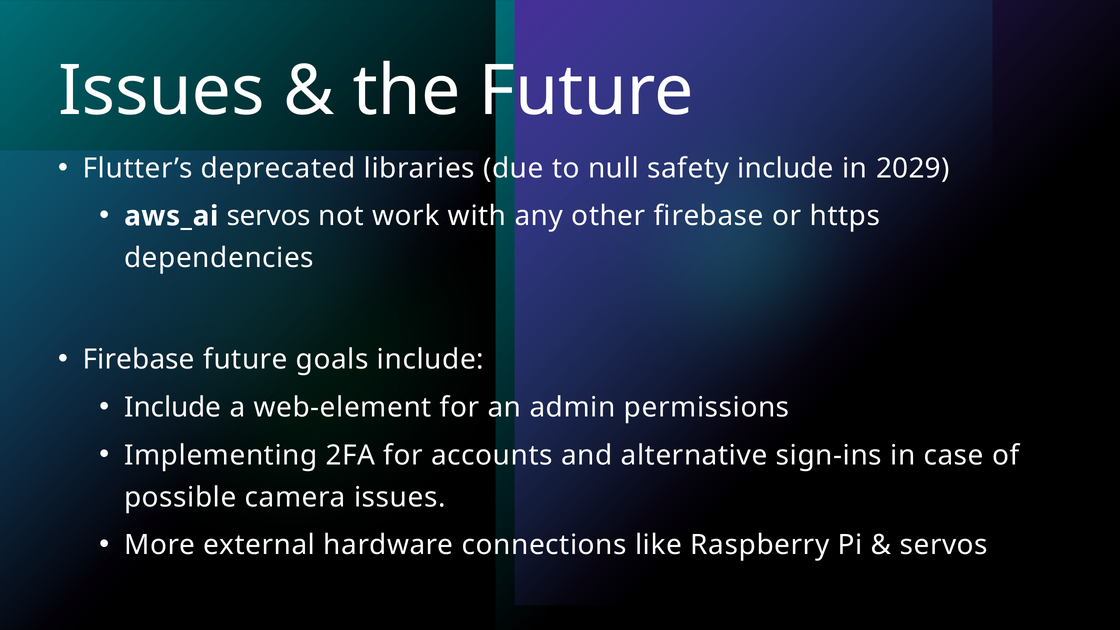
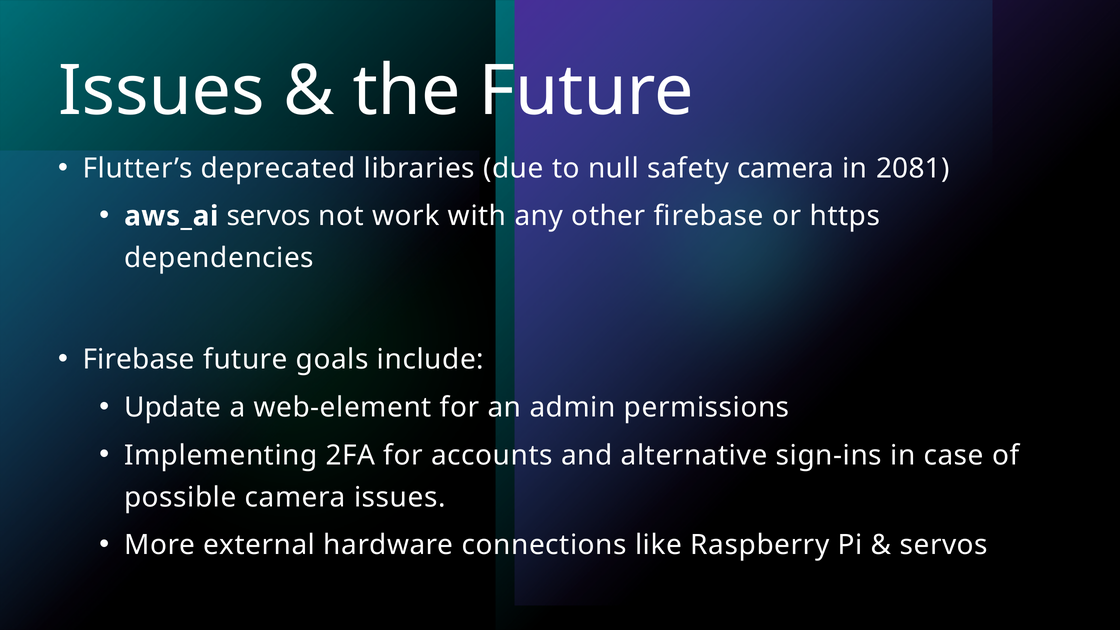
safety include: include -> camera (786, 168)
2029: 2029 -> 2081 (913, 168)
Include: Include -> Update (173, 407)
